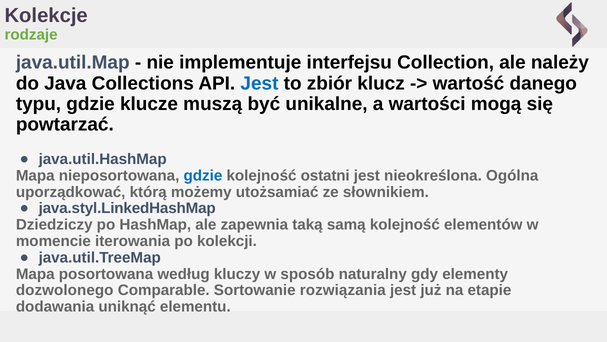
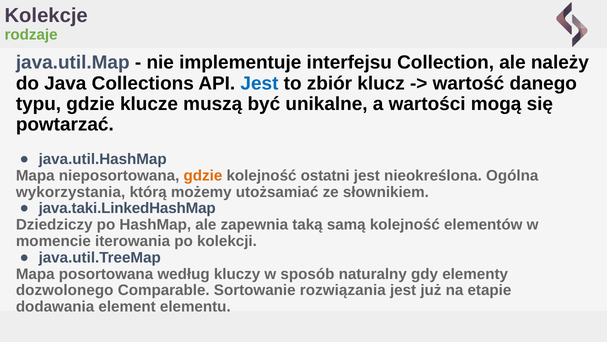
gdzie colour: blue -> orange (203, 175)
uporządkować: uporządkować -> wykorzystania (71, 192)
java.styl.LinkedHashMap: java.styl.LinkedHashMap -> java.taki.LinkedHashMap (127, 208)
uniknąć: uniknąć -> element (127, 306)
